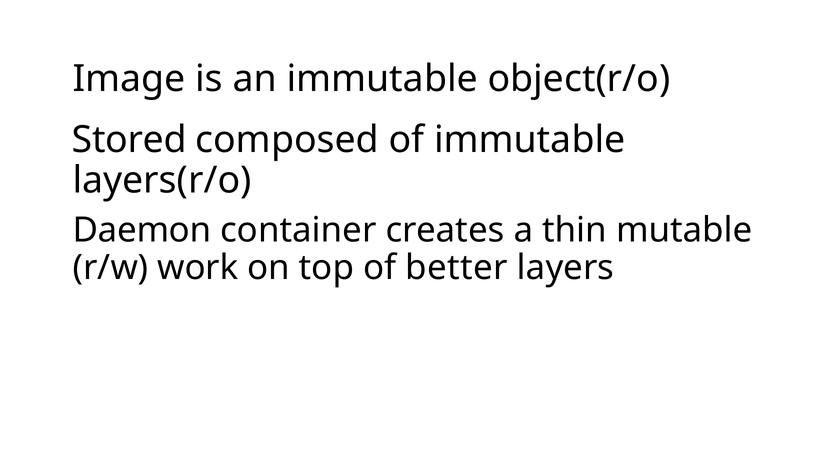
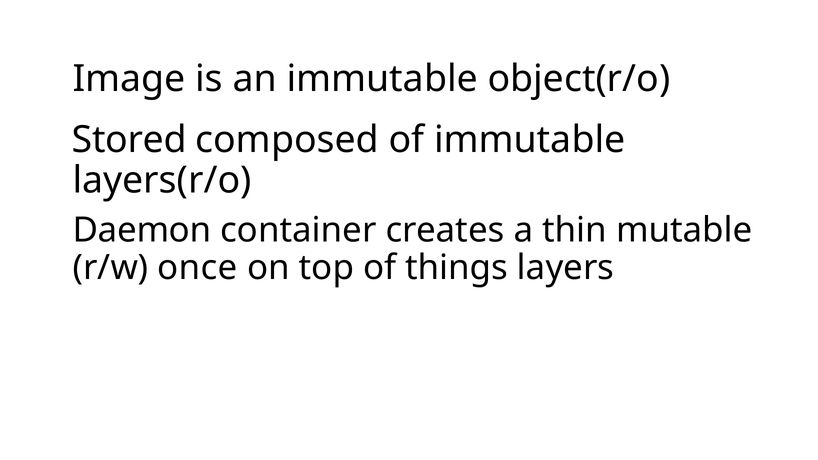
work: work -> once (198, 268)
better: better -> things (457, 268)
